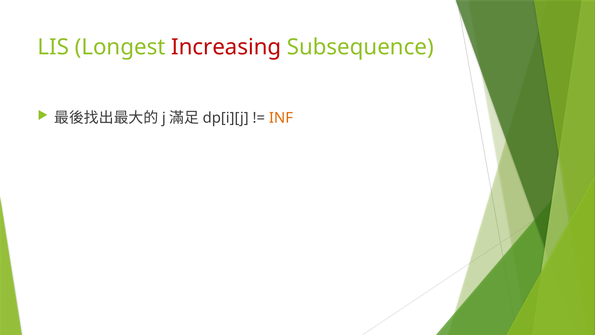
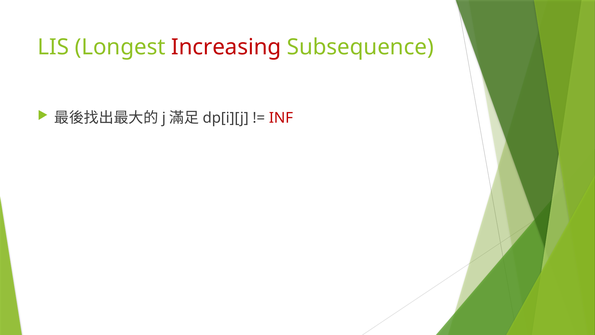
INF colour: orange -> red (281, 118)
